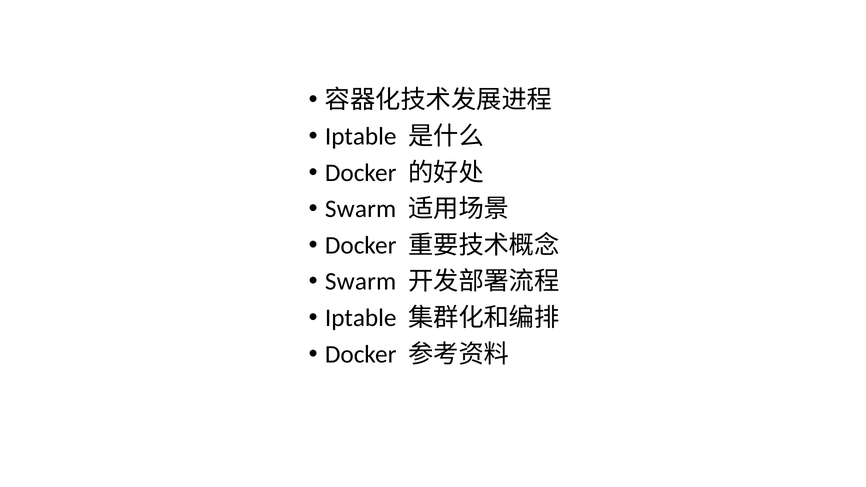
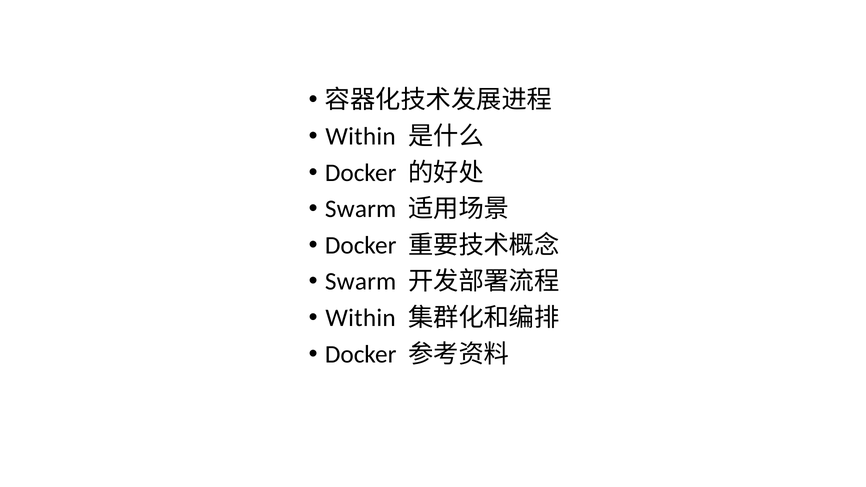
Iptable: Iptable -> Within (361, 136)
Iptable: Iptable -> Within (361, 318)
